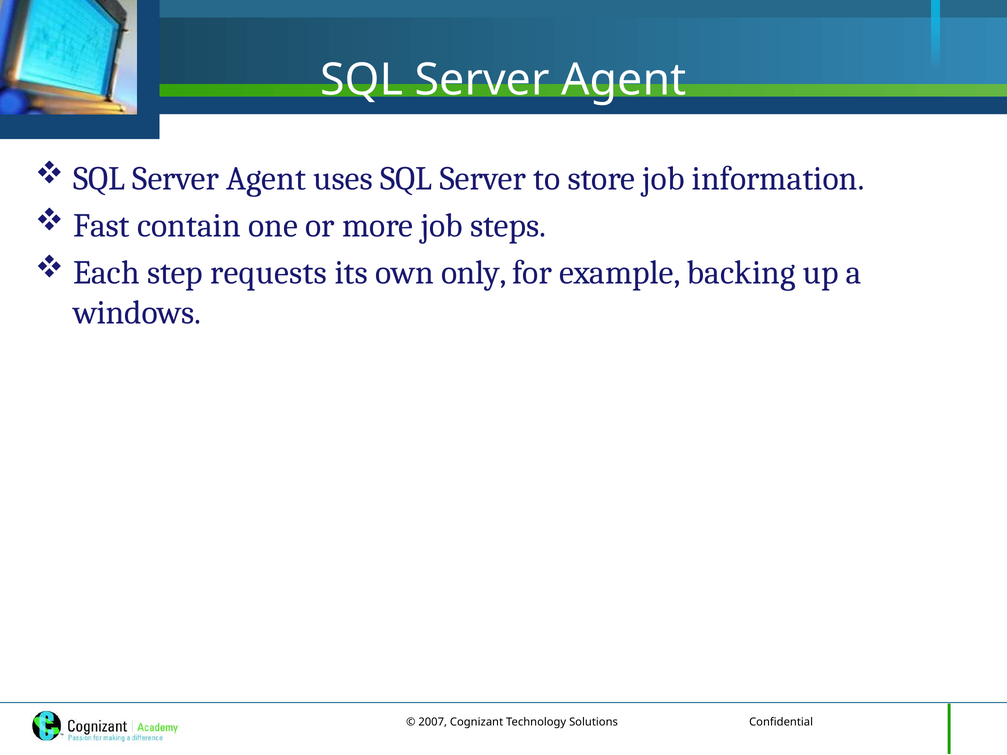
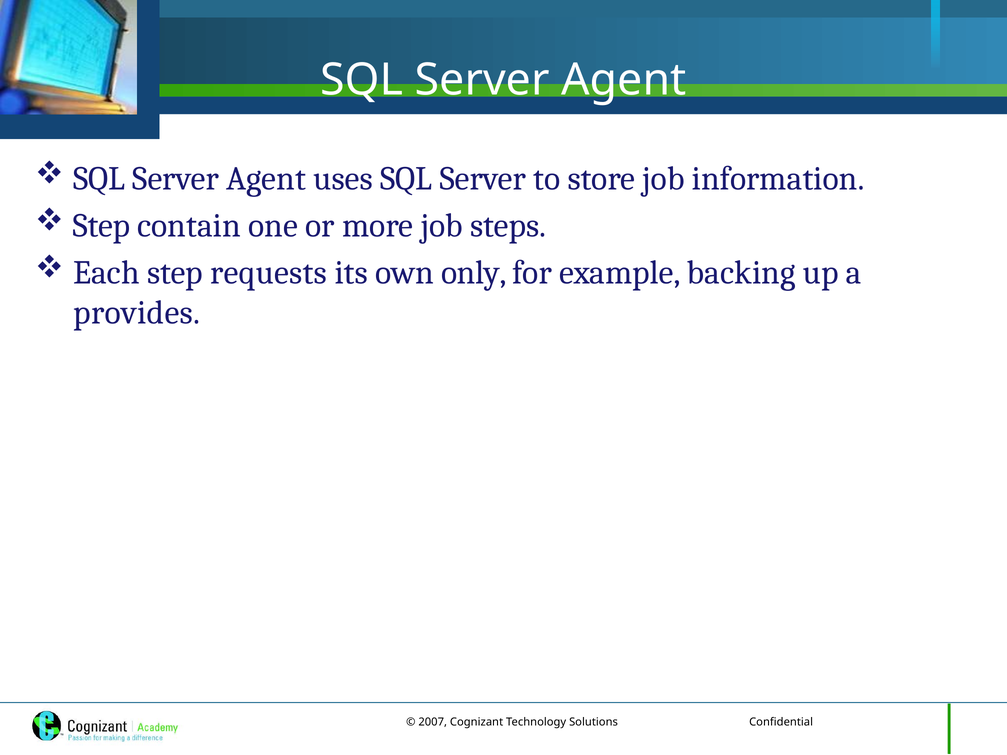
Fast: Fast -> Step (102, 226)
windows: windows -> provides (137, 313)
